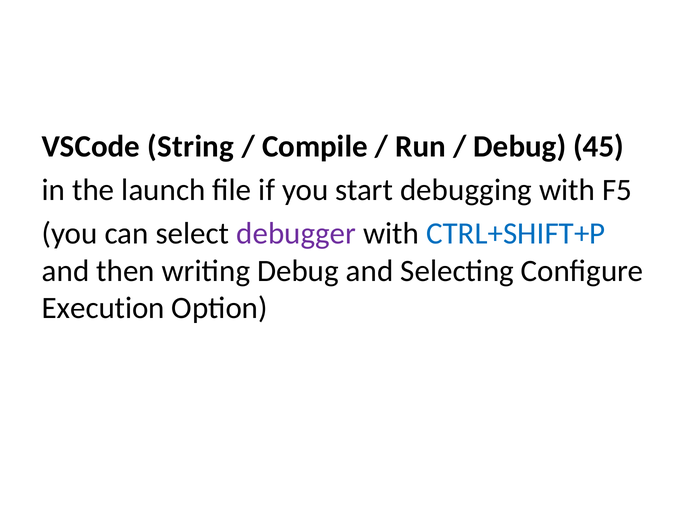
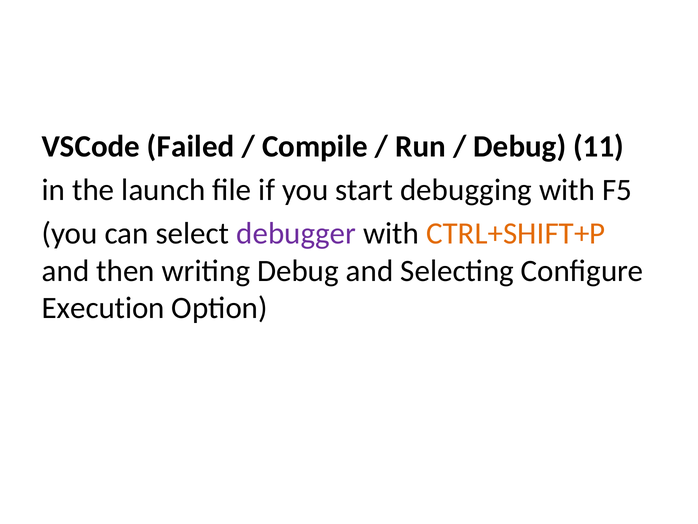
String: String -> Failed (191, 146)
45: 45 -> 11 (599, 146)
CTRL+SHIFT+P colour: blue -> orange (516, 233)
